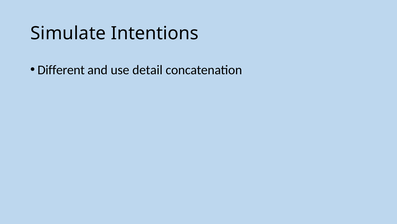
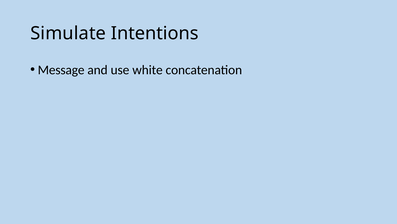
Different: Different -> Message (61, 70)
detail: detail -> white (148, 70)
